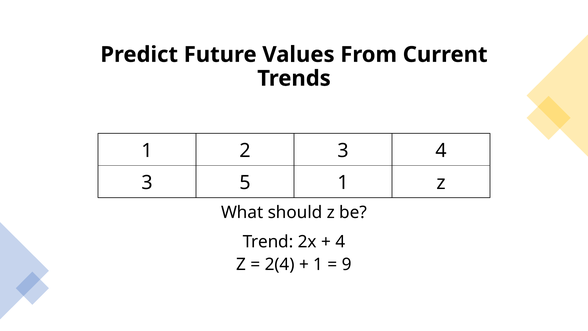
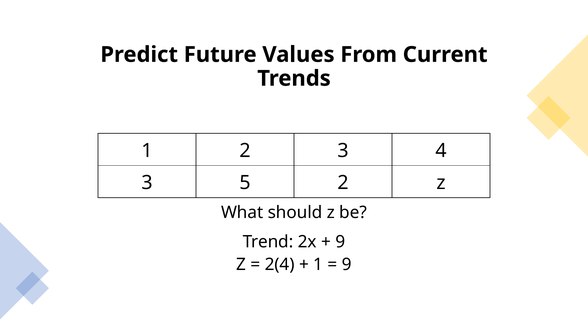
5 1: 1 -> 2 (343, 183)
4: 4 -> 9 (340, 242)
